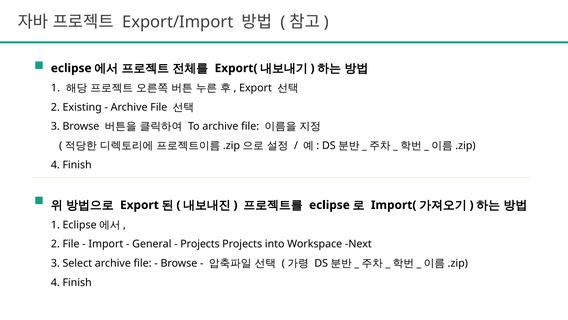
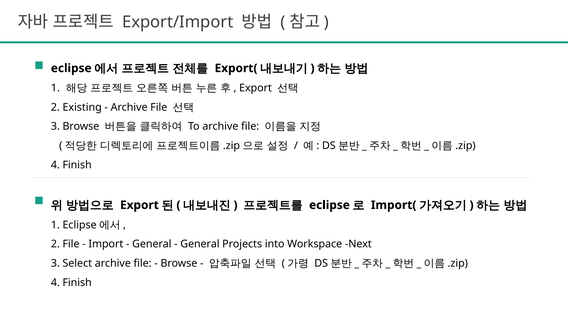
Projects: Projects -> General (200, 244)
